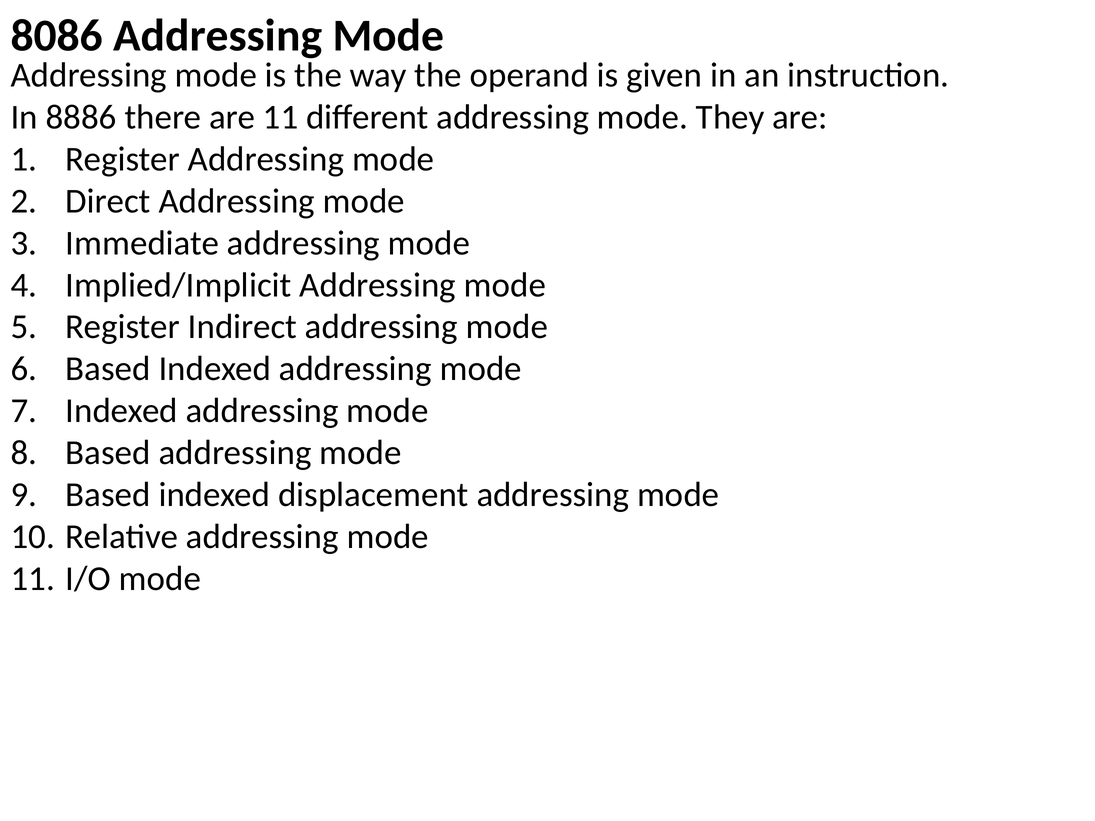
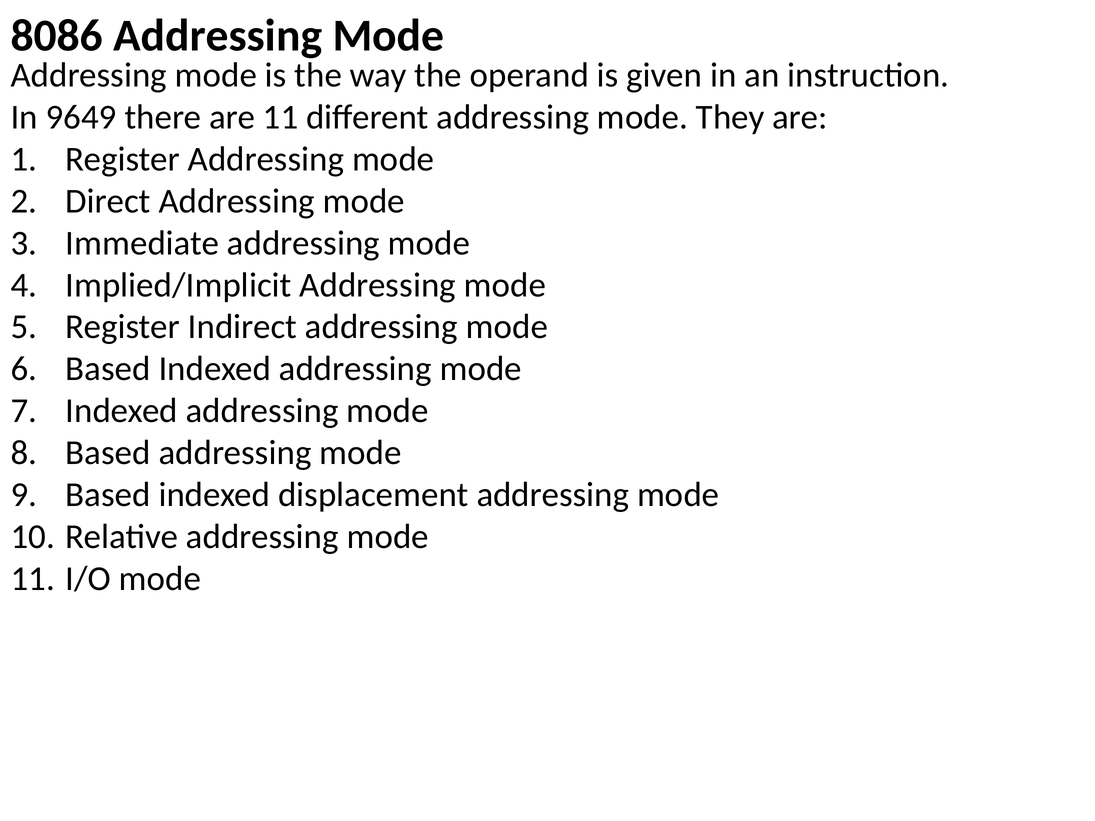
8886: 8886 -> 9649 (81, 117)
